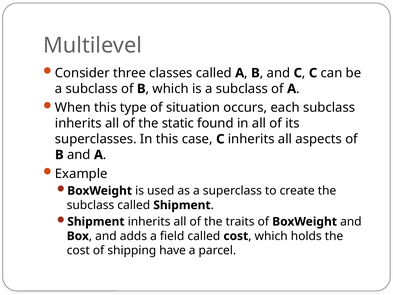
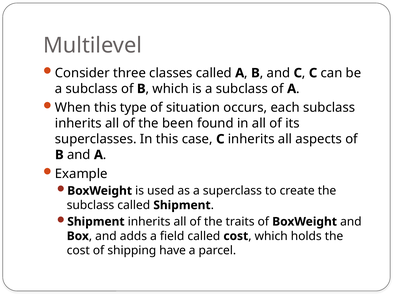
static: static -> been (178, 123)
